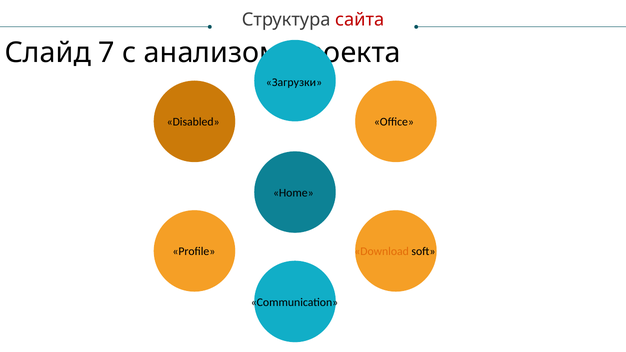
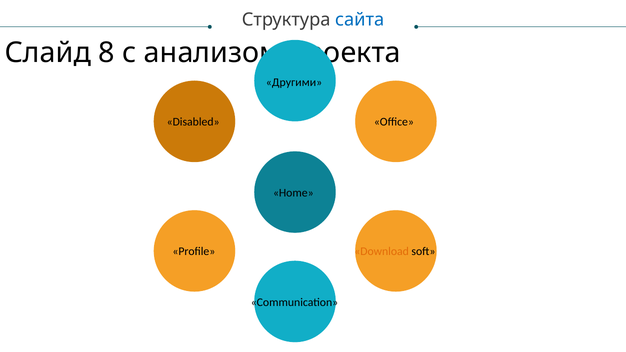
сайта colour: red -> blue (360, 20)
7: 7 -> 8 (107, 53)
Загрузки: Загрузки -> Другими (294, 82)
